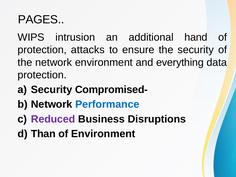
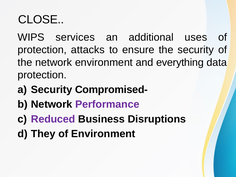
PAGES: PAGES -> CLOSE (41, 19)
intrusion: intrusion -> services (75, 37)
hand: hand -> uses (196, 37)
Performance colour: blue -> purple (107, 104)
Than: Than -> They (43, 134)
